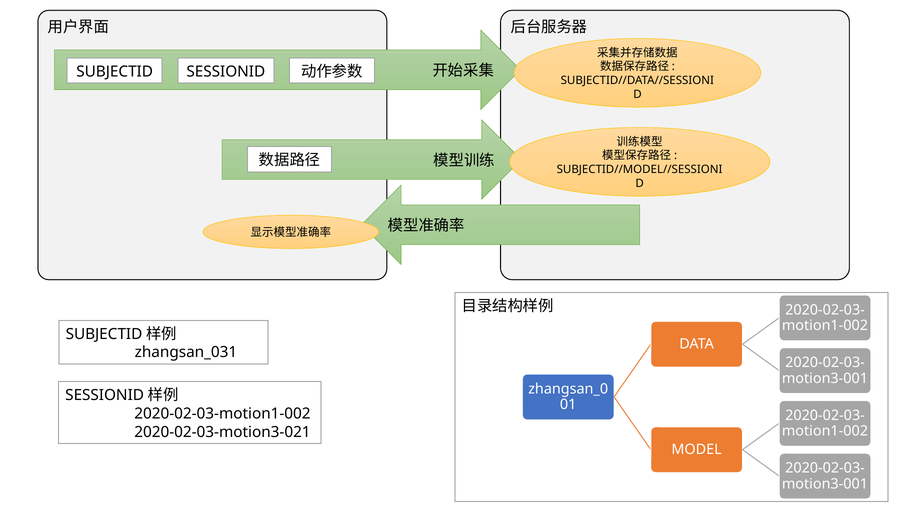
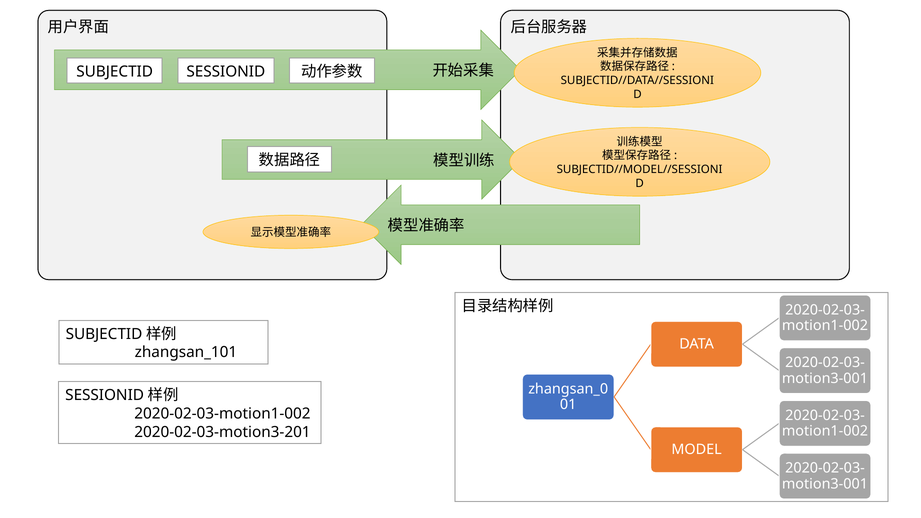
zhangsan_031: zhangsan_031 -> zhangsan_101 (186, 352)
2020-02-03-motion3-021: 2020-02-03-motion3-021 -> 2020-02-03-motion3-201 (222, 432)
